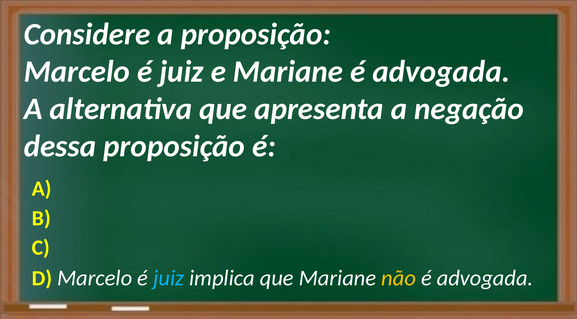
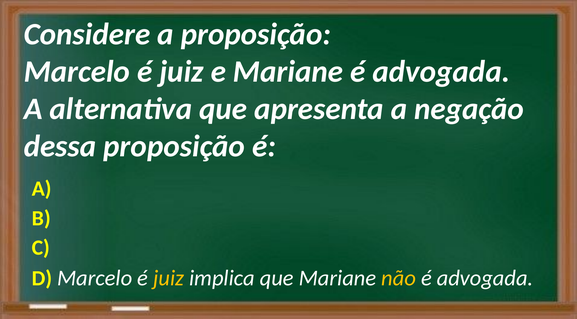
juiz colour: light blue -> yellow (169, 278)
